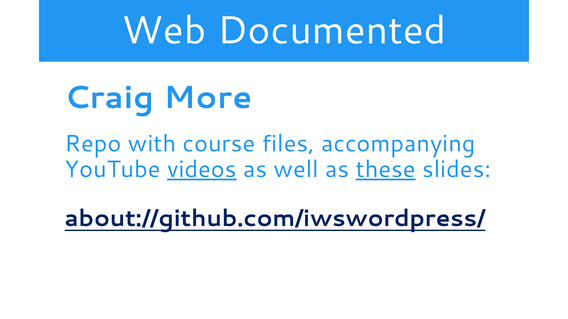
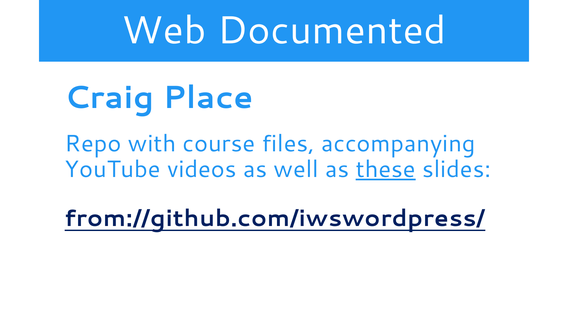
More: More -> Place (208, 98)
videos underline: present -> none (202, 170)
about://github.com/iwswordpress/: about://github.com/iwswordpress/ -> from://github.com/iwswordpress/ (275, 219)
